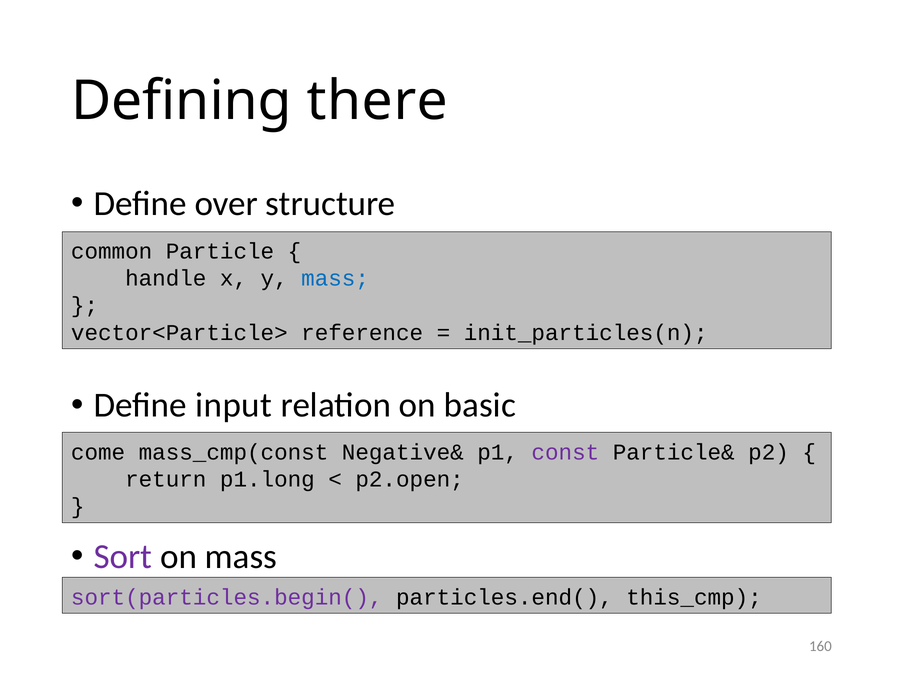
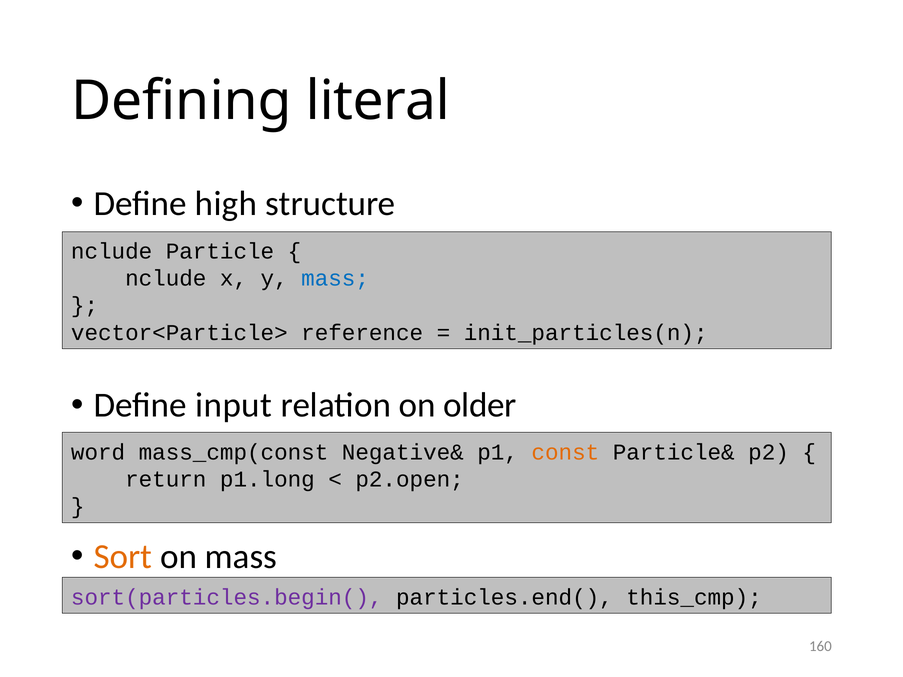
there: there -> literal (378, 101)
over: over -> high (226, 204)
common: common -> nclude (112, 251)
handle: handle -> nclude (166, 279)
basic: basic -> older (480, 405)
come: come -> word (98, 452)
const colour: purple -> orange (565, 452)
Sort colour: purple -> orange (123, 557)
